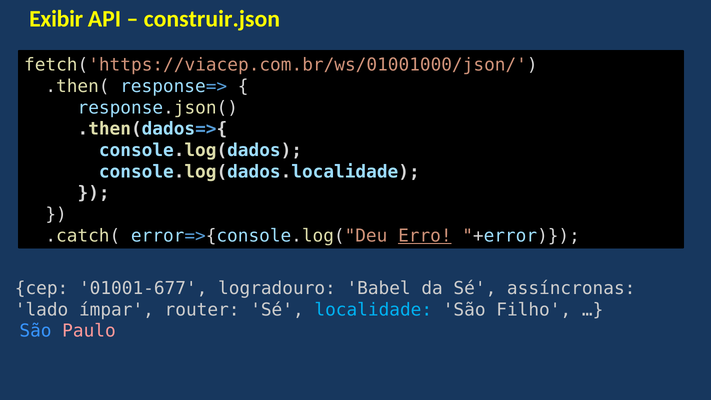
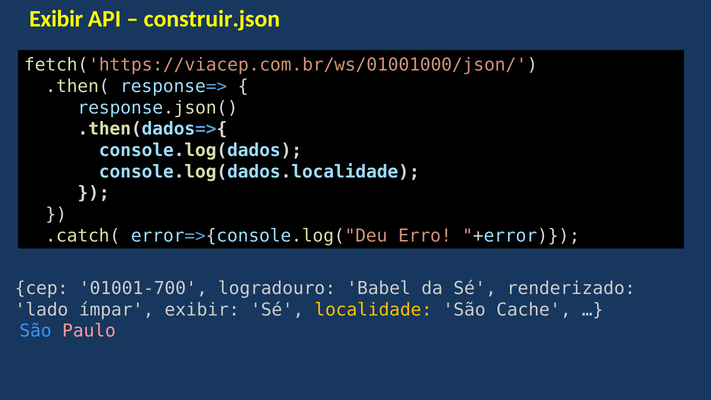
Erro underline: present -> none (425, 236)
01001-677: 01001-677 -> 01001-700 (143, 288)
assíncronas: assíncronas -> renderizado (571, 288)
ímpar router: router -> exibir (202, 310)
localidade colour: light blue -> yellow (373, 310)
Filho: Filho -> Cache (534, 310)
